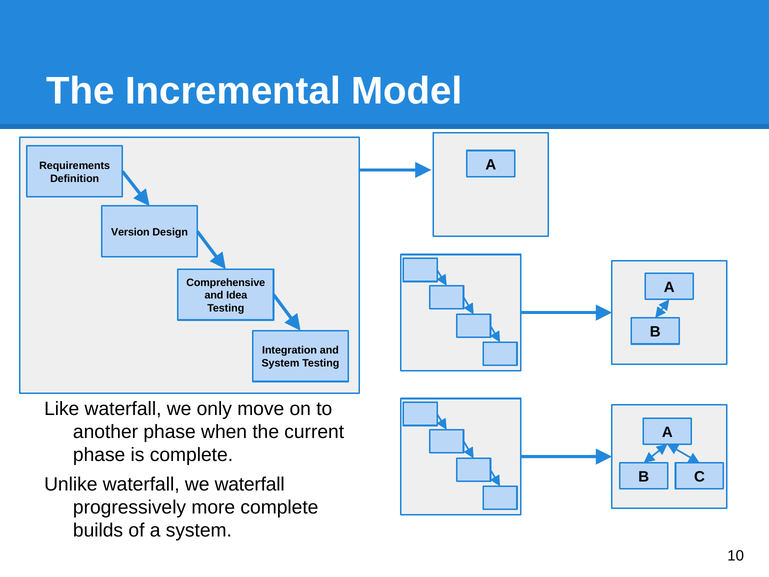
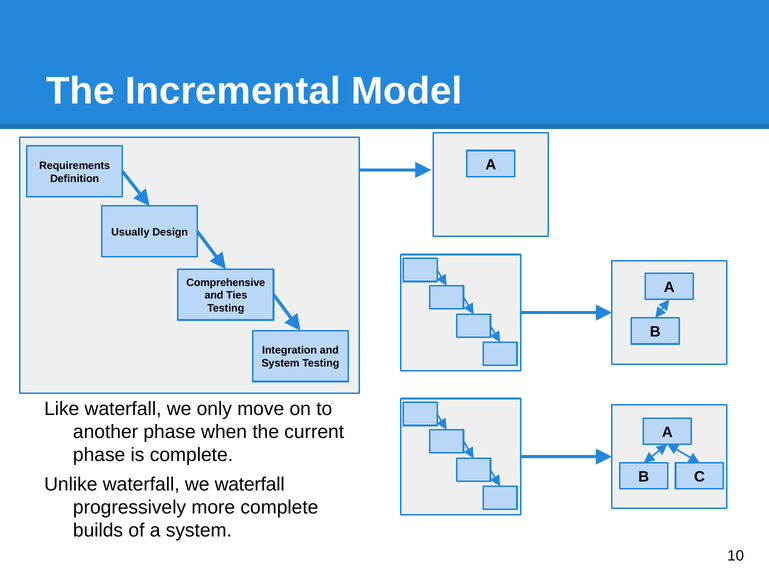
Version: Version -> Usually (130, 232)
Idea: Idea -> Ties (237, 295)
